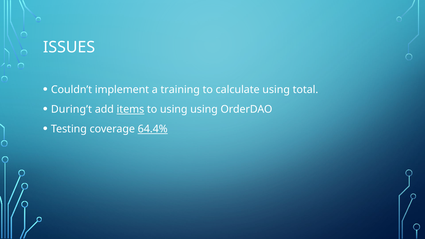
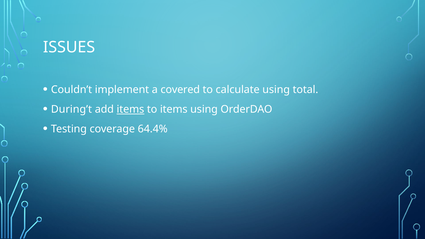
training: training -> covered (180, 90)
to using: using -> items (174, 109)
64.4% underline: present -> none (153, 129)
